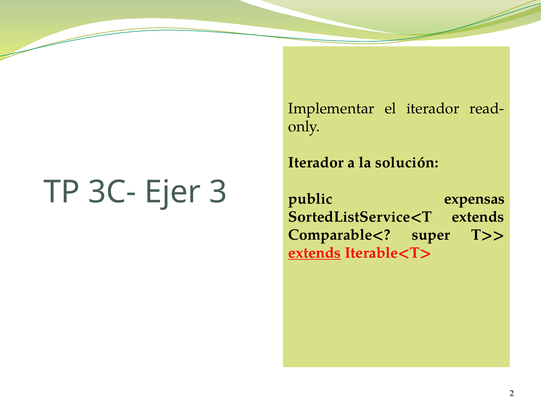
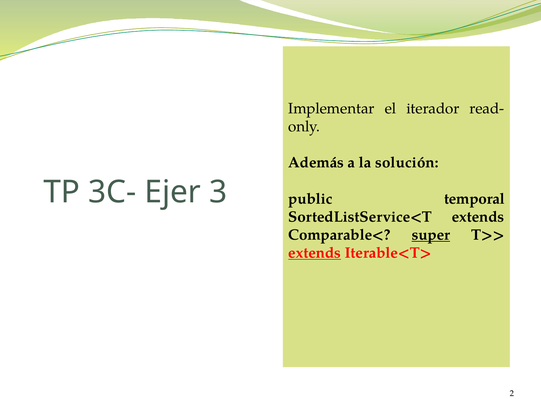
Iterador: Iterador -> Además (316, 163)
expensas: expensas -> temporal (474, 199)
super underline: none -> present (431, 235)
